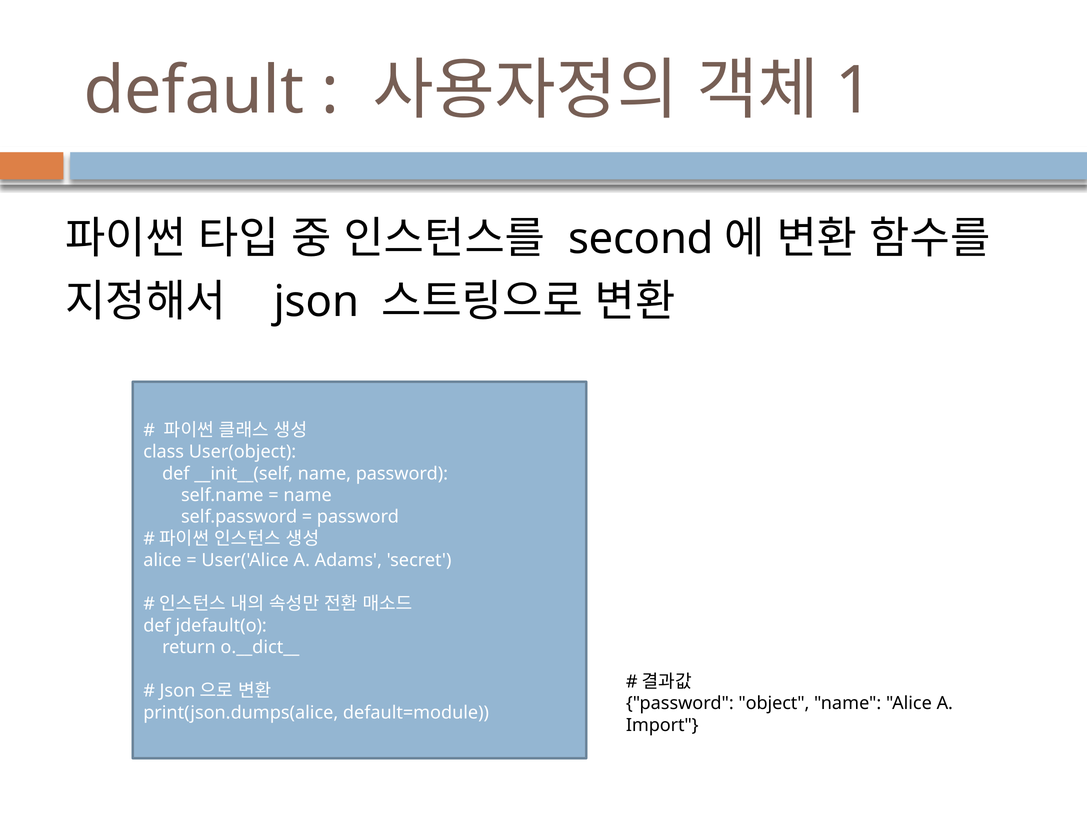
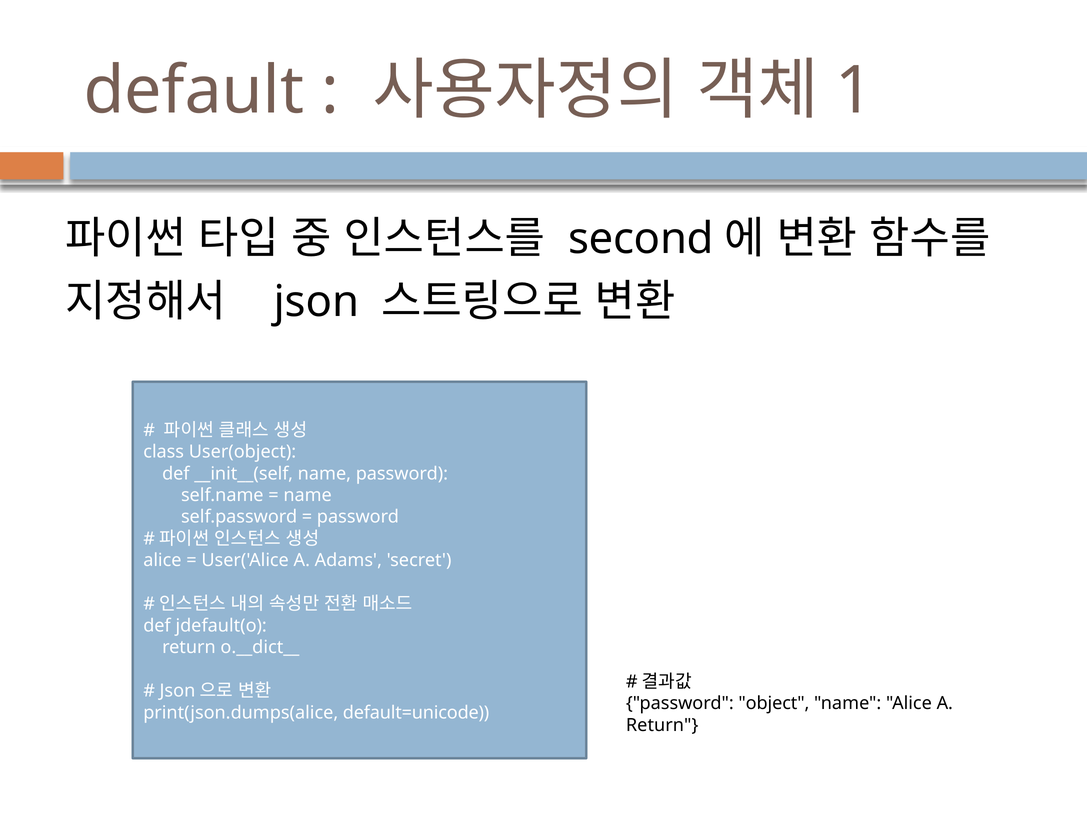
default=module: default=module -> default=unicode (416, 713)
Import: Import -> Return (662, 725)
